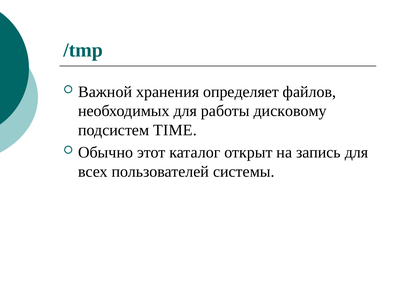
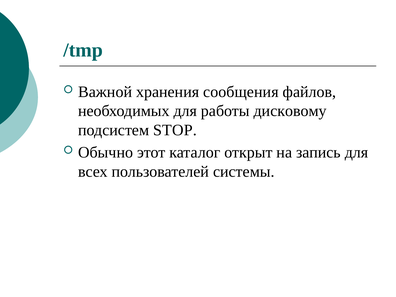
определяет: определяет -> сообщения (241, 92)
TIME: TIME -> STOP (175, 130)
